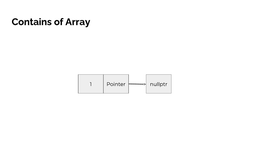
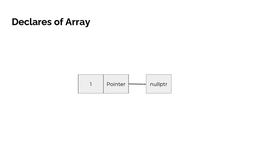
Contains: Contains -> Declares (32, 22)
